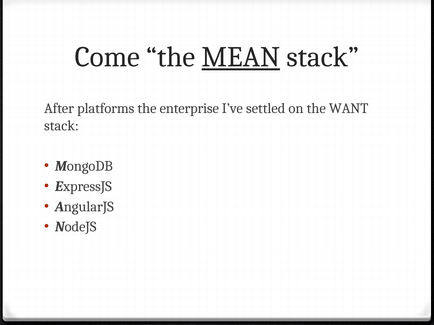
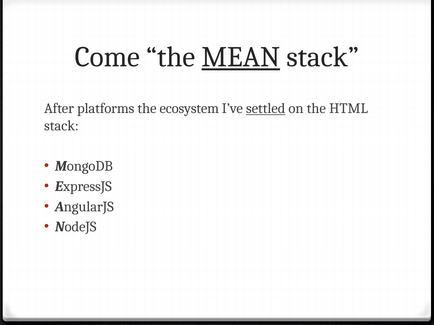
enterprise: enterprise -> ecosystem (189, 109)
settled underline: none -> present (266, 109)
WANT: WANT -> HTML (349, 109)
